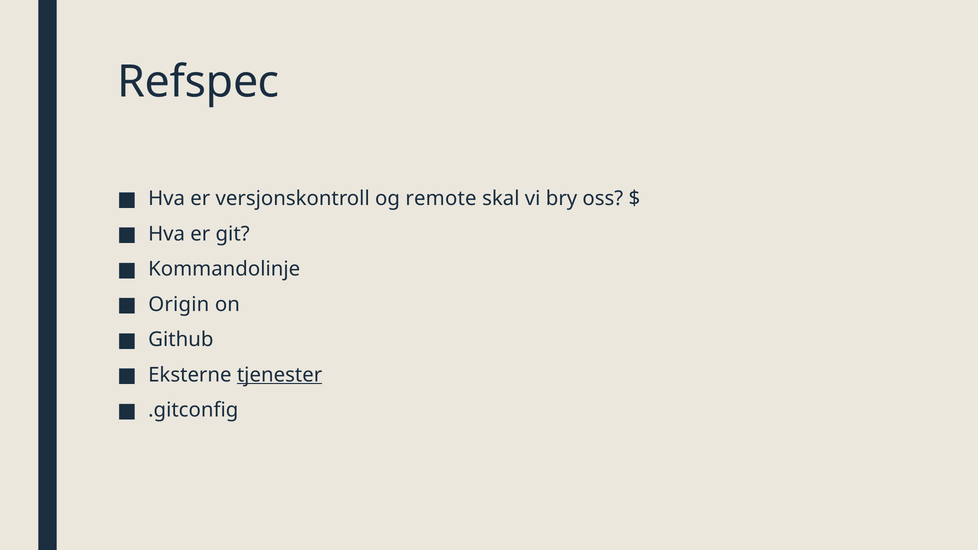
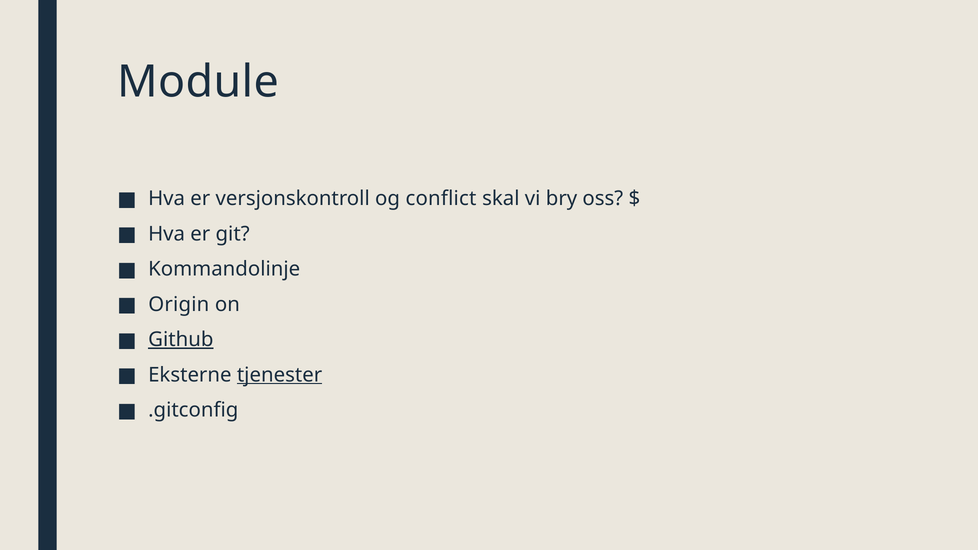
Refspec: Refspec -> Module (198, 82)
remote: remote -> conflict (441, 199)
Github underline: none -> present (181, 340)
